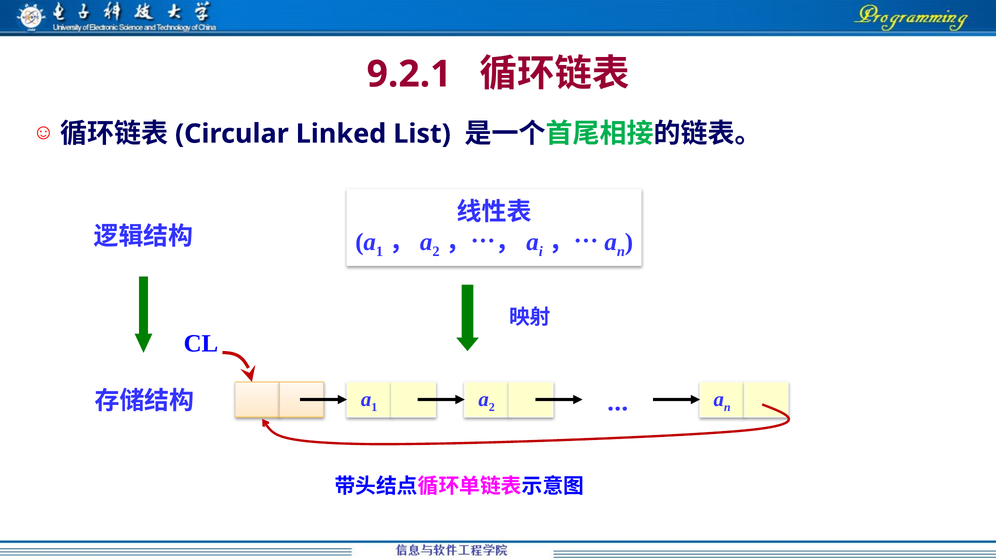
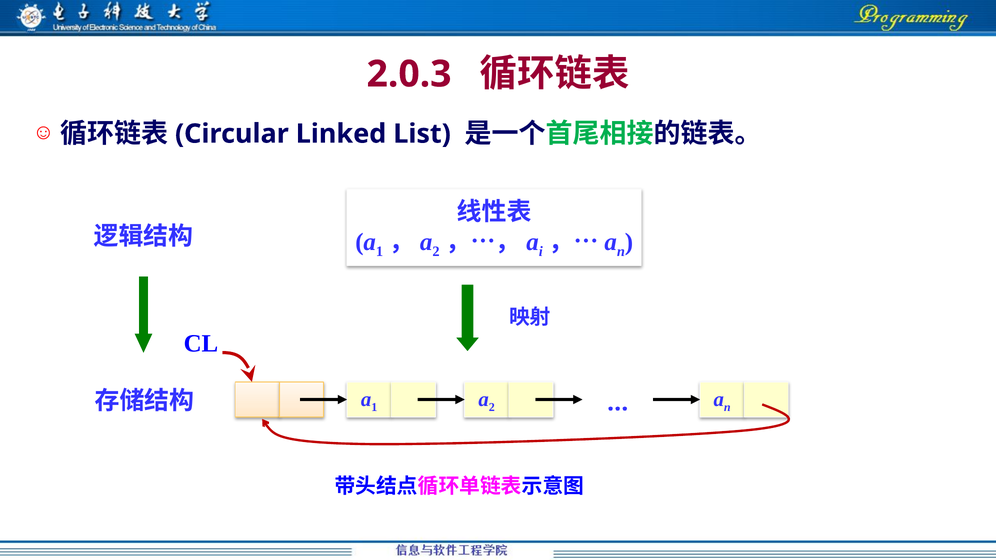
9.2.1: 9.2.1 -> 2.0.3 (409, 74)
